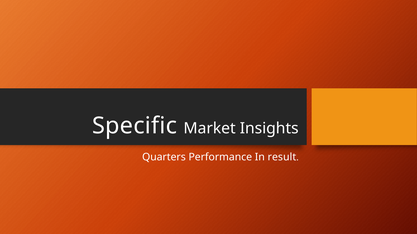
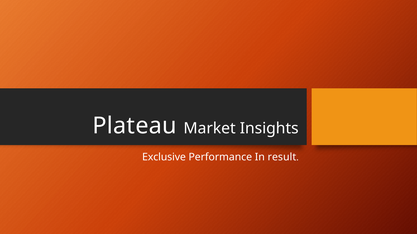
Specific: Specific -> Plateau (135, 126)
Quarters: Quarters -> Exclusive (164, 157)
